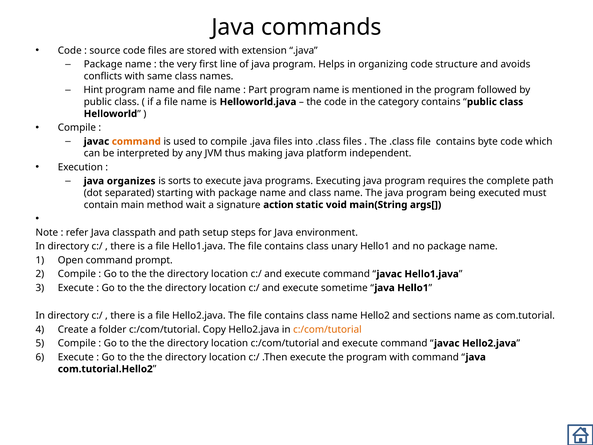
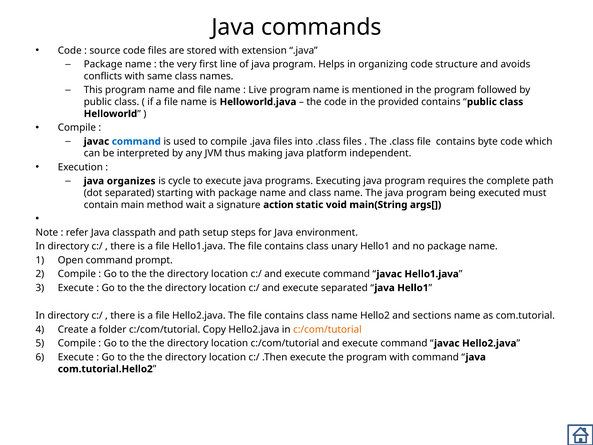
Hint: Hint -> This (93, 90)
Part: Part -> Live (258, 90)
category: category -> provided (398, 102)
command colour: orange -> blue (136, 141)
sorts: sorts -> cycle (179, 181)
execute sometime: sometime -> separated (344, 288)
